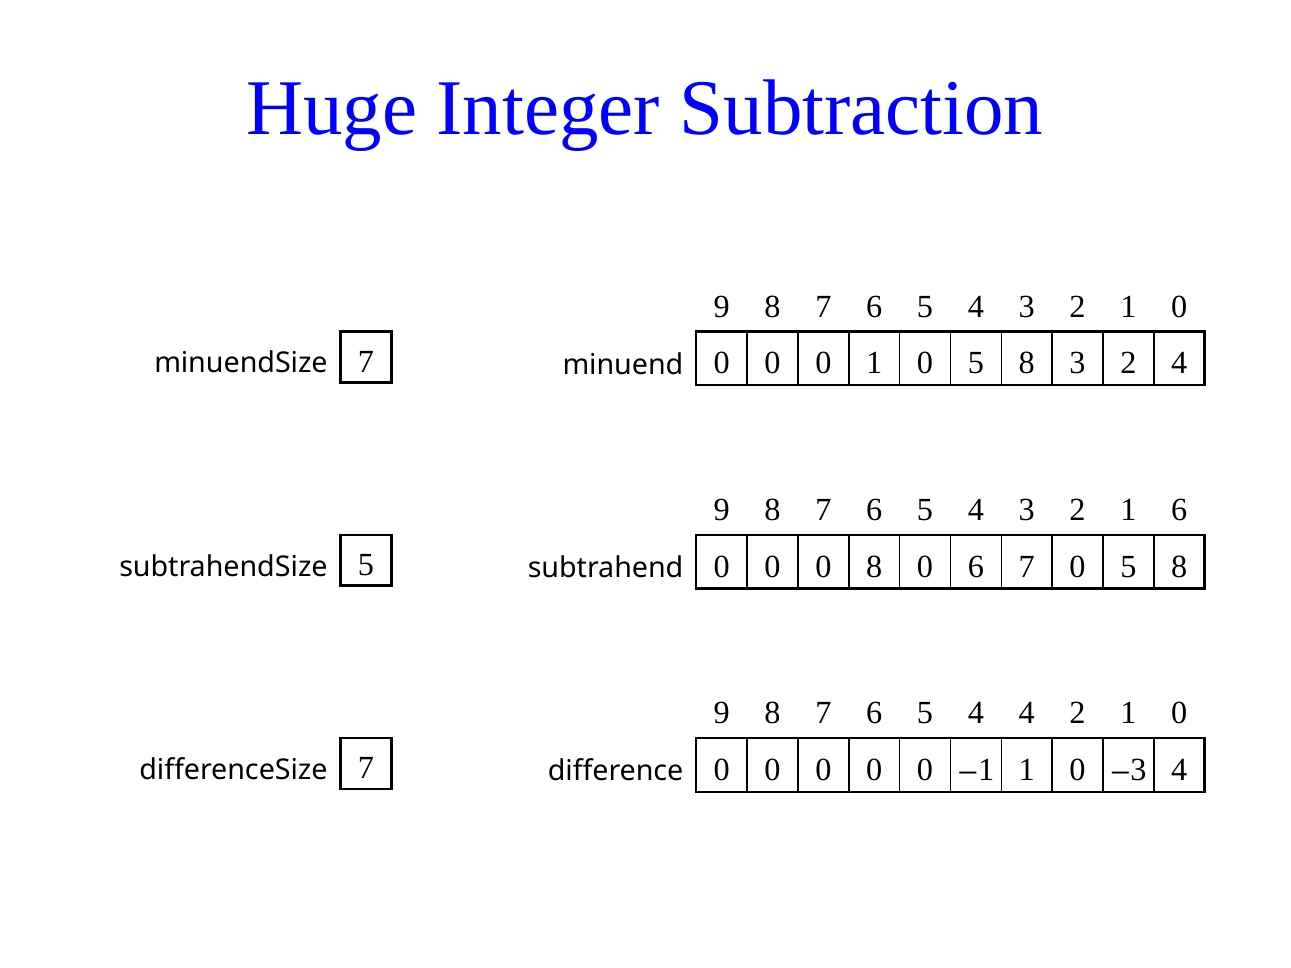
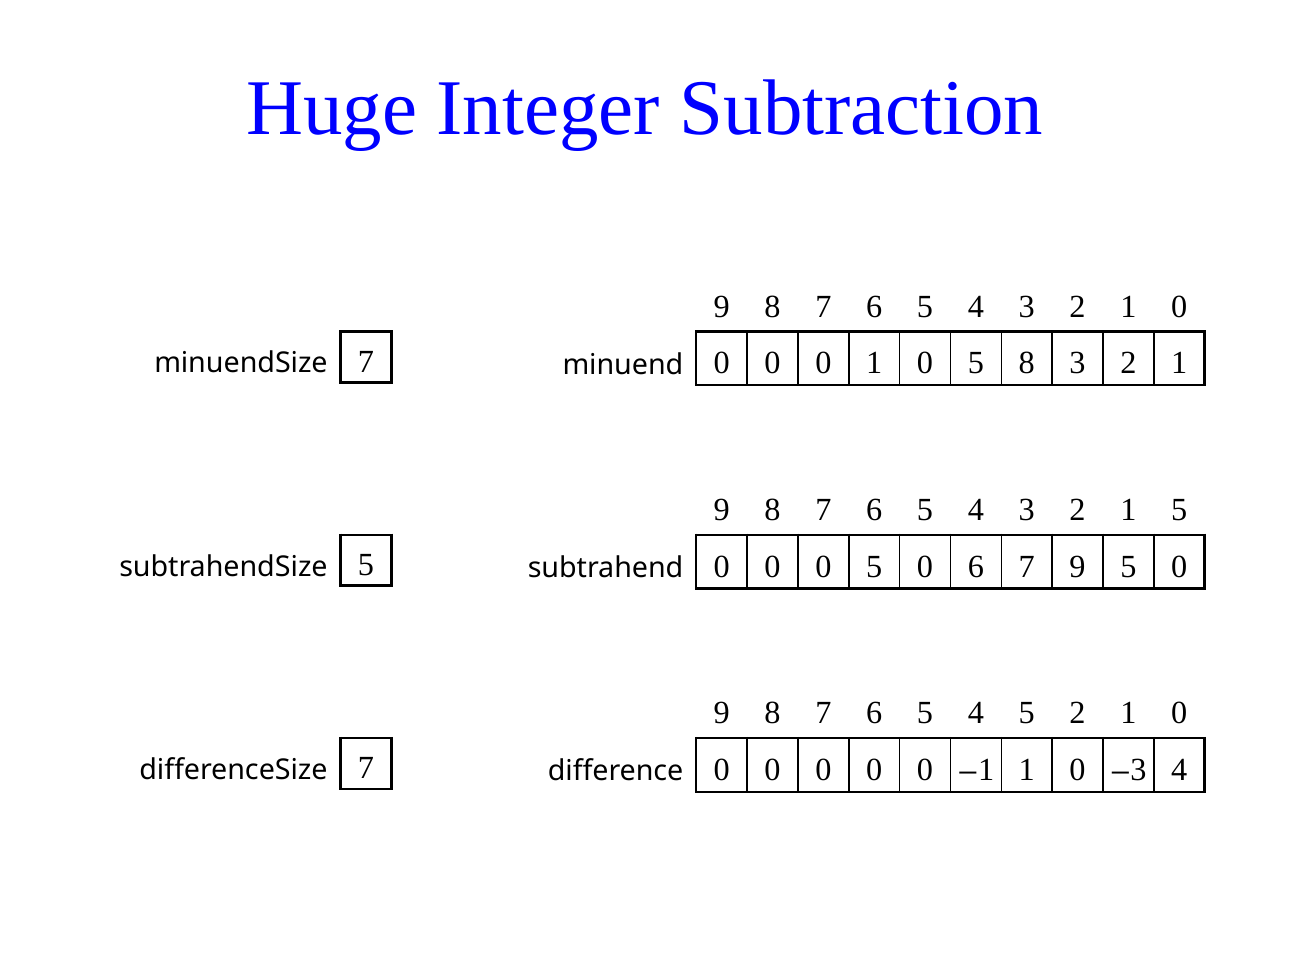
8 3 2 4: 4 -> 1 (1179, 363)
1 6: 6 -> 5 (1179, 510)
0 0 8: 8 -> 5 (874, 567)
7 0: 0 -> 9 (1078, 567)
8: 8 -> 0 (1179, 567)
4 4: 4 -> 5 (1027, 713)
